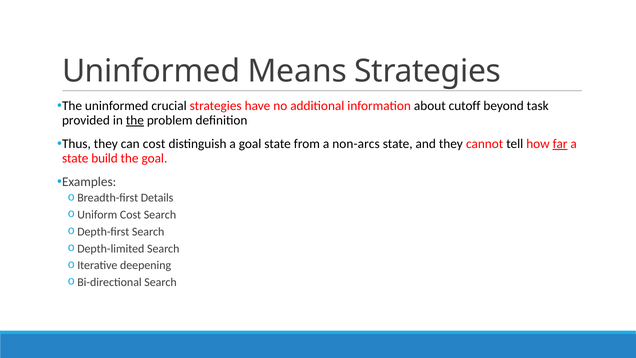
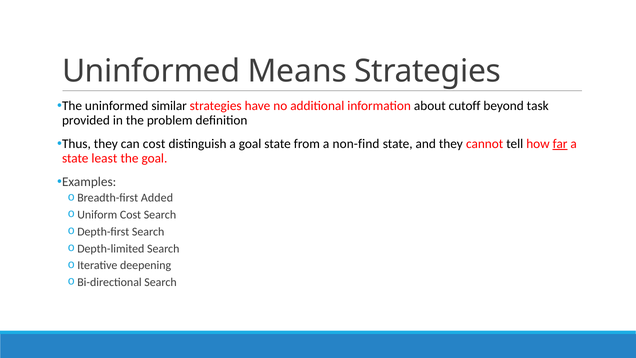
crucial: crucial -> similar (169, 106)
the underline: present -> none (135, 120)
non-arcs: non-arcs -> non-find (356, 144)
build: build -> least (104, 158)
Details: Details -> Added (157, 198)
